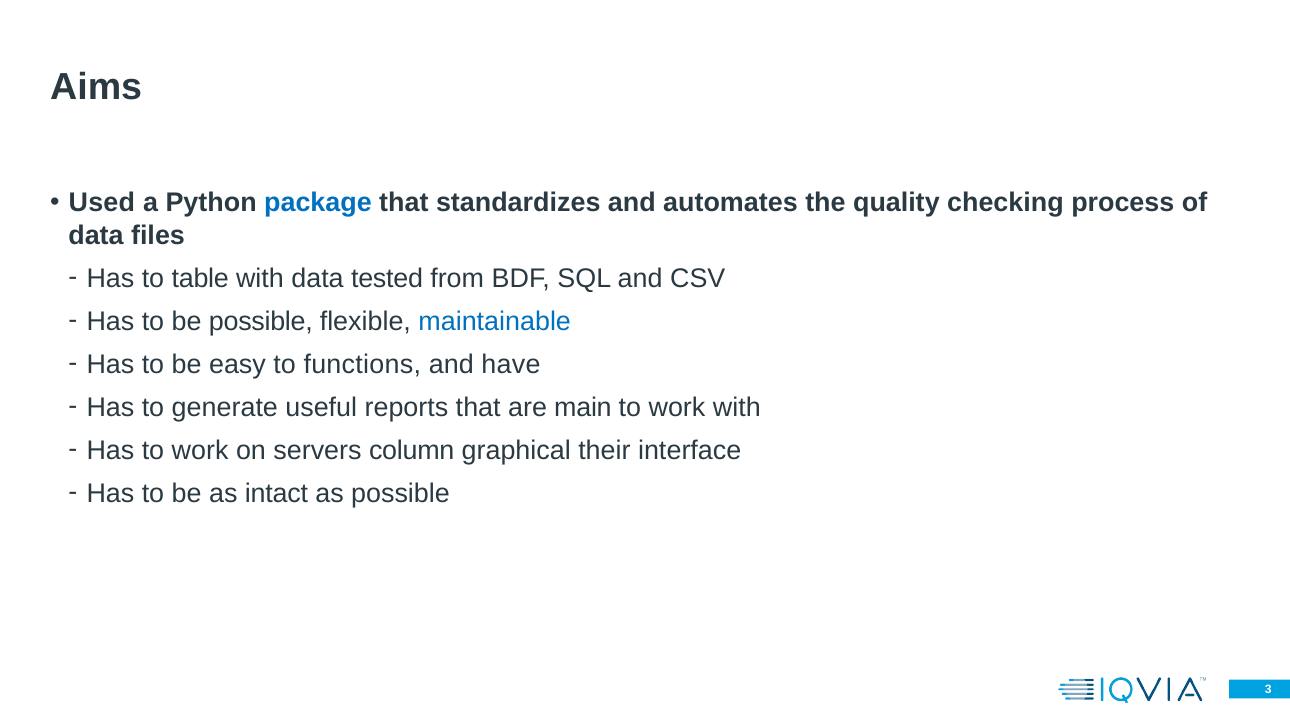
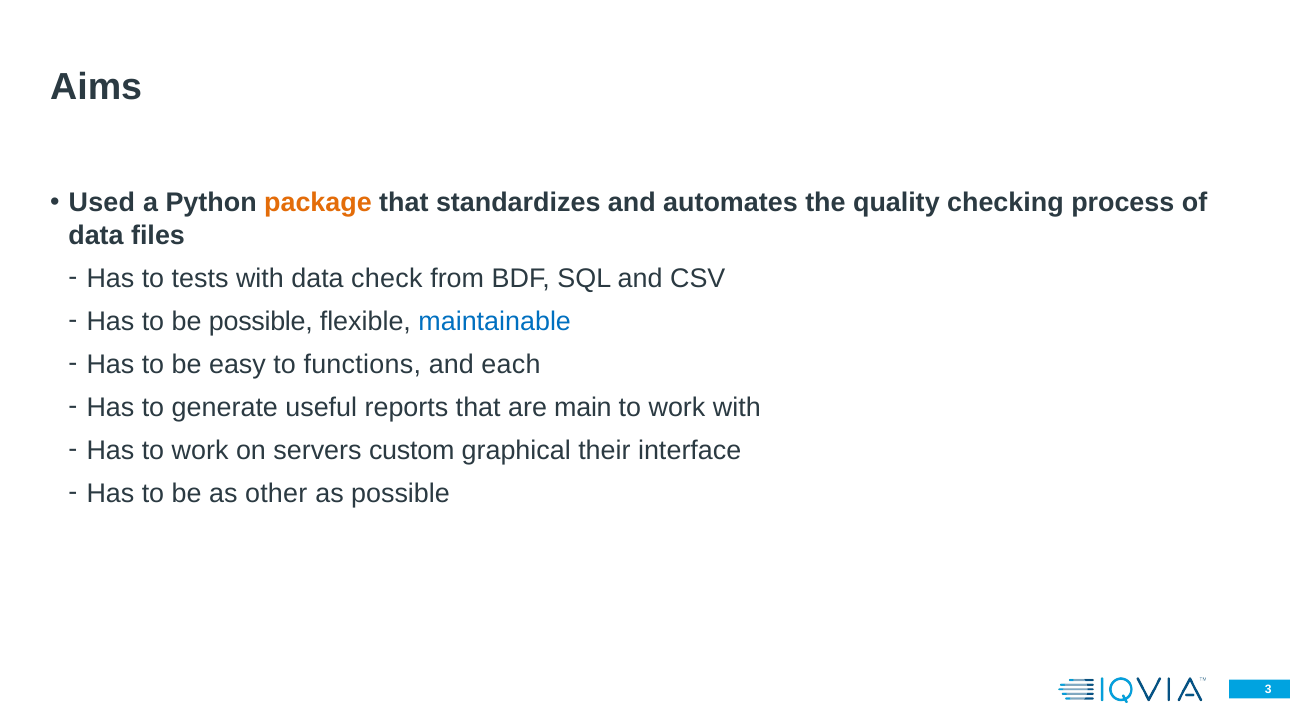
package colour: blue -> orange (318, 203)
table: table -> tests (200, 278)
tested: tested -> check (387, 278)
have: have -> each (511, 364)
column: column -> custom (412, 450)
intact: intact -> other (276, 493)
